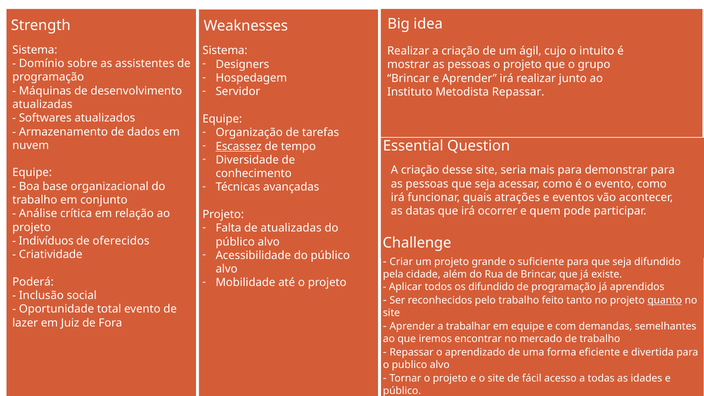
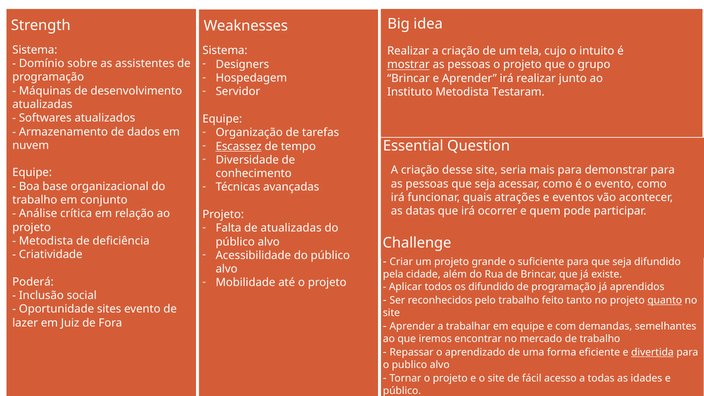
ágil: ágil -> tela (531, 51)
mostrar underline: none -> present (408, 65)
Metodista Repassar: Repassar -> Testaram (518, 92)
Indivíduos: Indivíduos -> Metodista (46, 241)
oferecidos: oferecidos -> deficiência (121, 241)
total: total -> sites (109, 309)
divertida underline: none -> present (652, 352)
